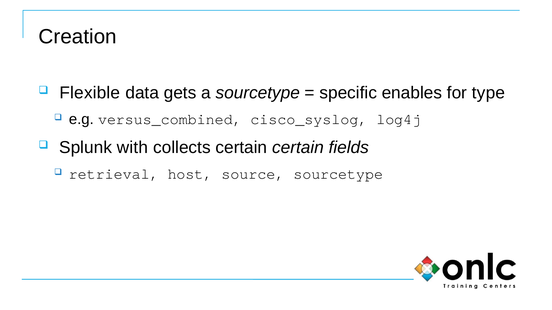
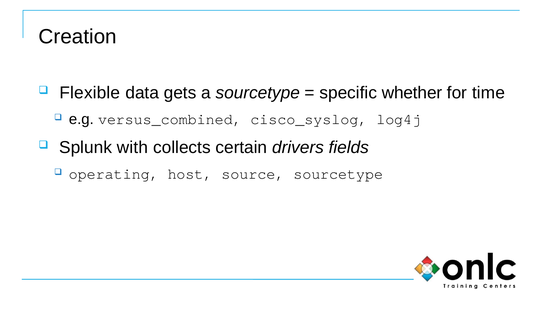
enables: enables -> whether (412, 93)
type: type -> time (489, 93)
certain certain: certain -> drivers (298, 148)
retrieval: retrieval -> operating (114, 174)
